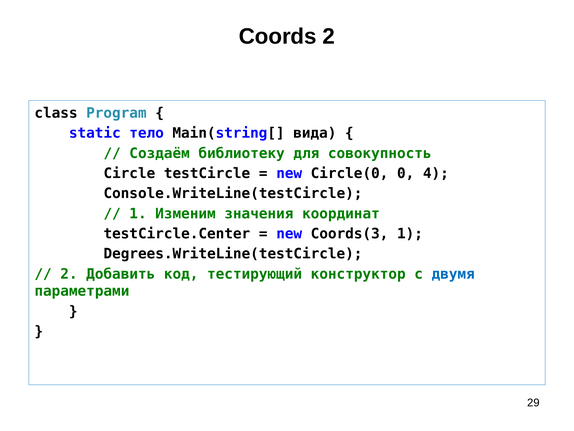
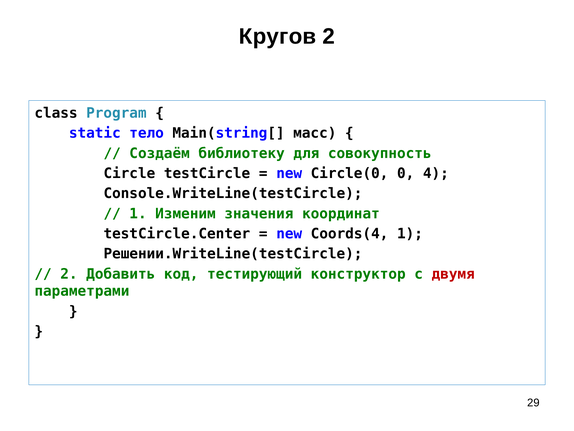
Coords: Coords -> Кругов (278, 36)
вида: вида -> масс (315, 133)
Coords(3: Coords(3 -> Coords(4 (350, 233)
Degrees.WriteLine(testCircle: Degrees.WriteLine(testCircle -> Решении.WriteLine(testCircle (233, 254)
двумя colour: blue -> red (453, 274)
